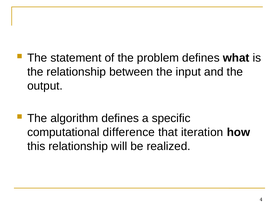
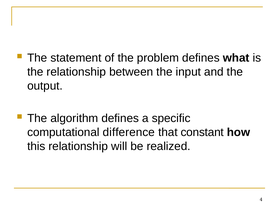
iteration: iteration -> constant (202, 132)
